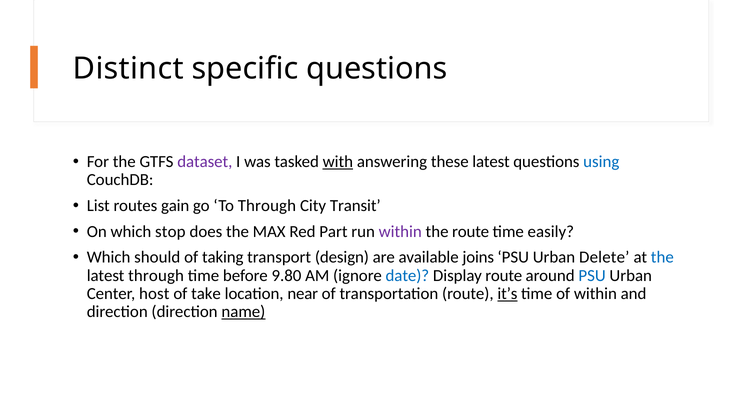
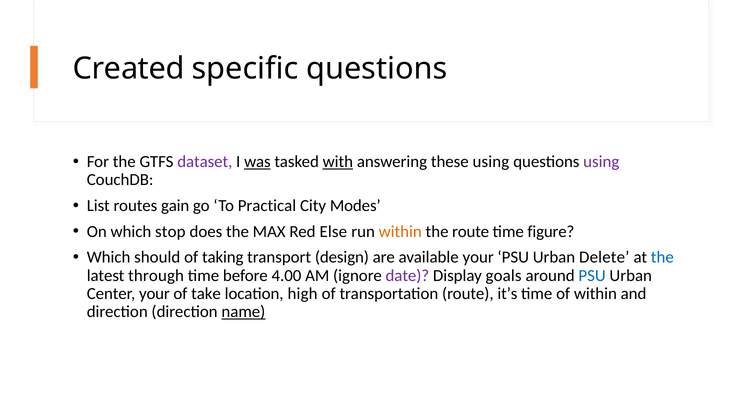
Distinct: Distinct -> Created (129, 69)
was underline: none -> present (257, 162)
these latest: latest -> using (491, 162)
using colour: blue -> purple (601, 162)
To Through: Through -> Practical (267, 206)
Transit: Transit -> Modes (355, 206)
Part: Part -> Else (333, 232)
within colour: purple -> orange (400, 232)
easily: easily -> figure (551, 232)
available joins: joins -> your (478, 258)
9.80: 9.80 -> 4.00 (286, 276)
date colour: blue -> purple (407, 276)
Display route: route -> goals (504, 276)
Center host: host -> your (154, 294)
near: near -> high (303, 294)
it’s underline: present -> none (507, 294)
